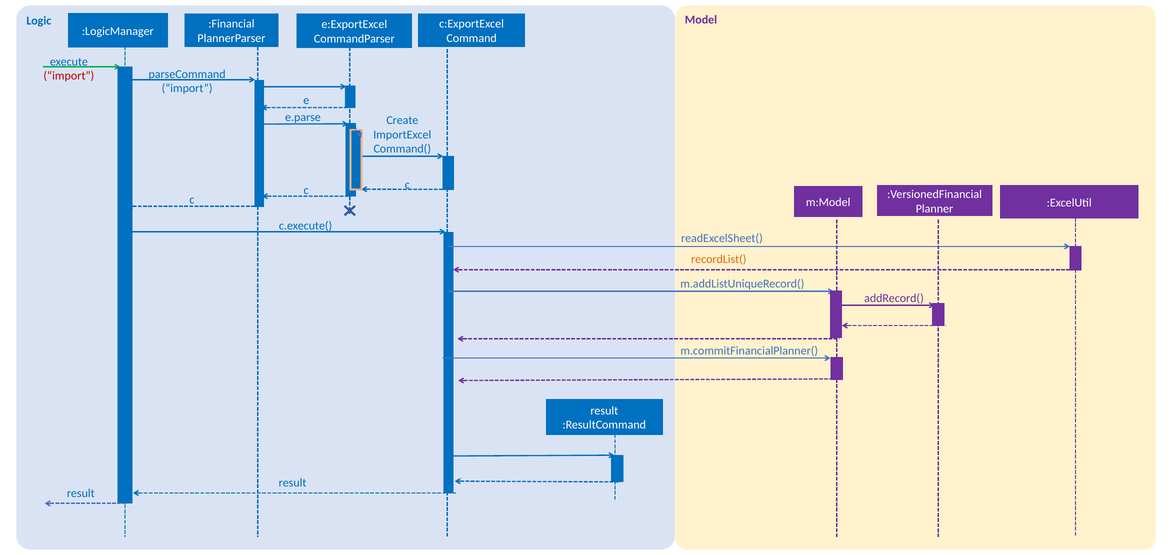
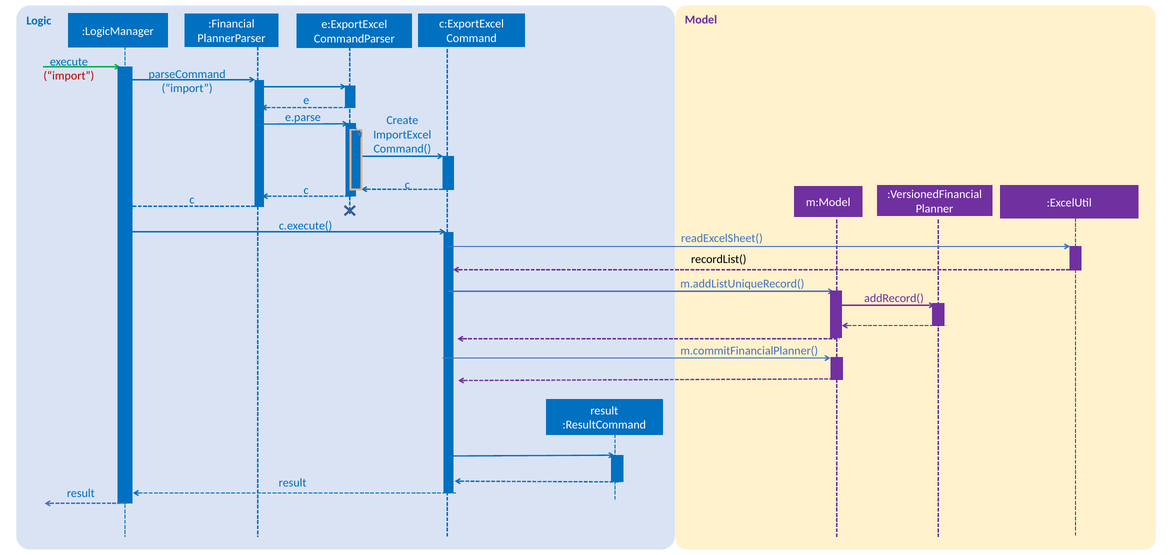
recordList( colour: orange -> black (719, 259)
